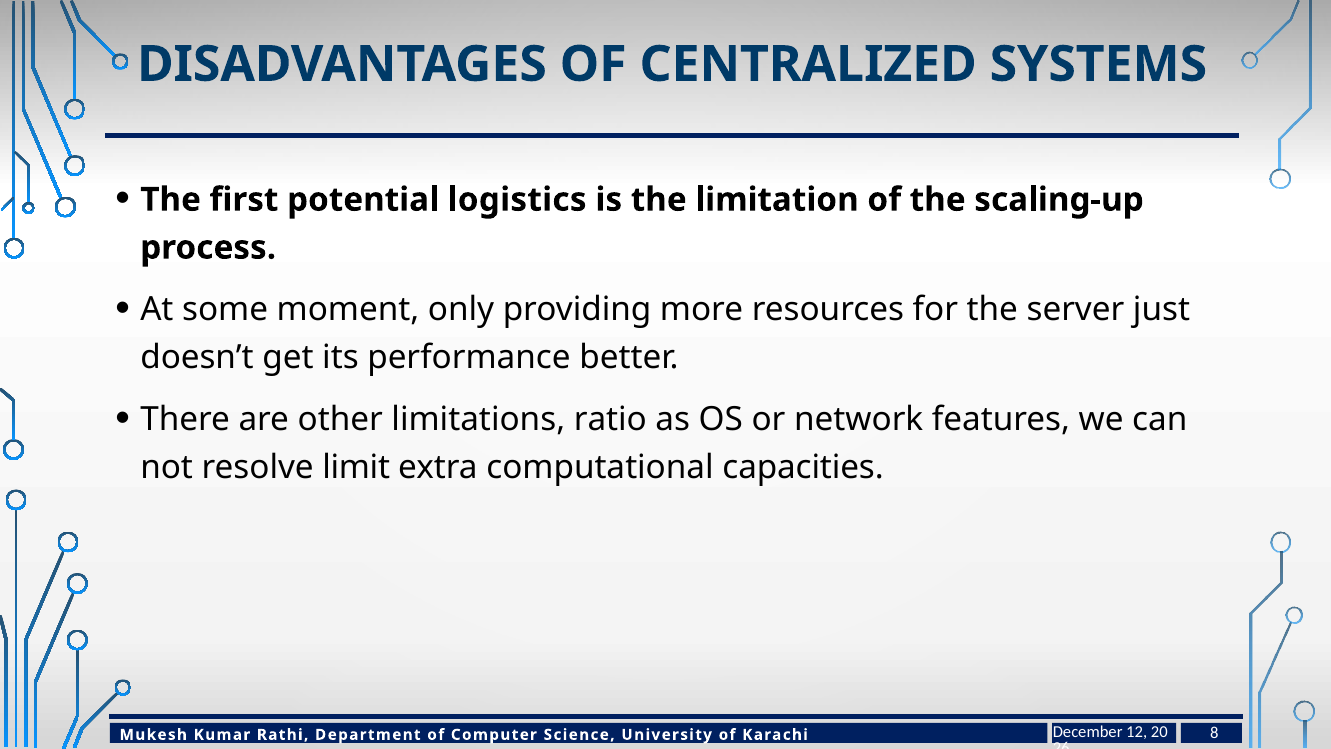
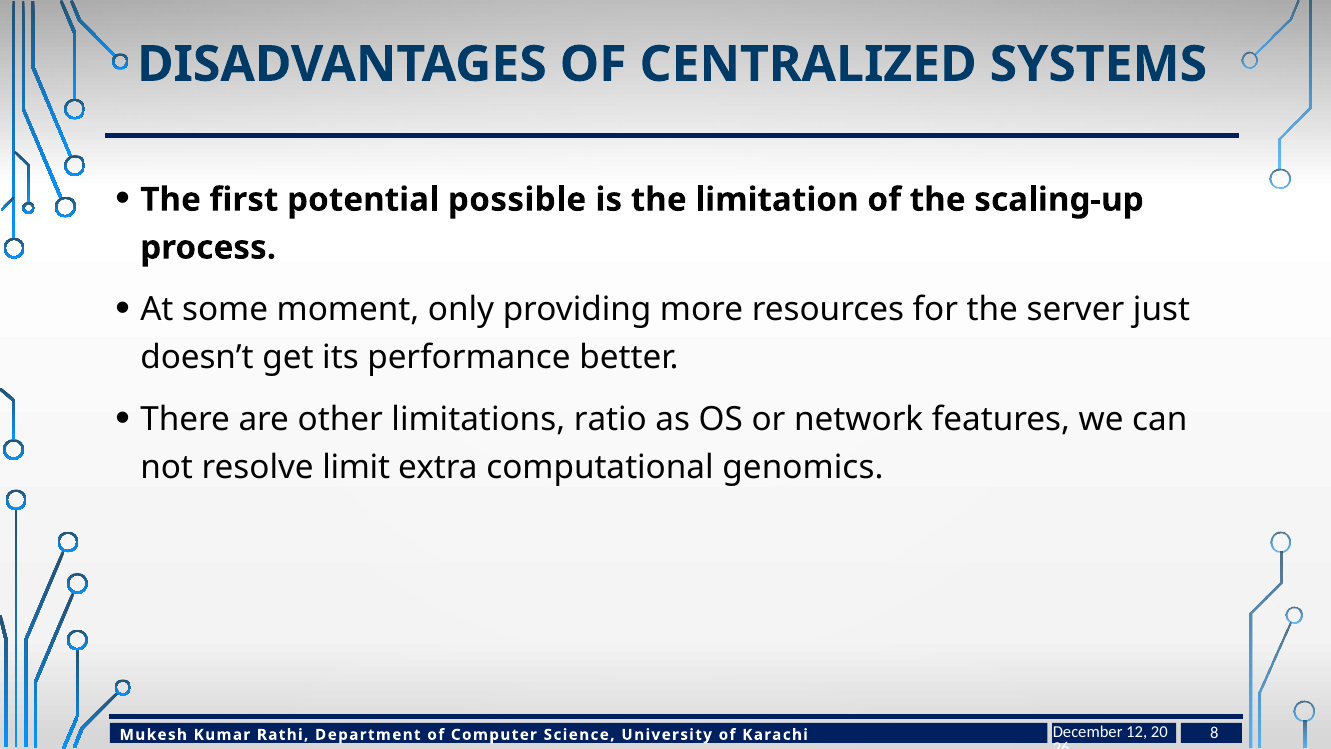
logistics: logistics -> possible (517, 200)
capacities: capacities -> genomics (803, 467)
